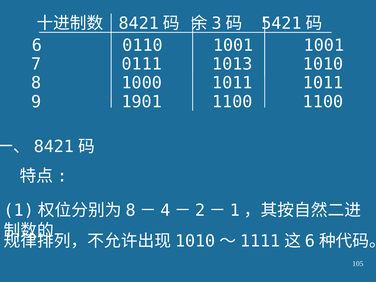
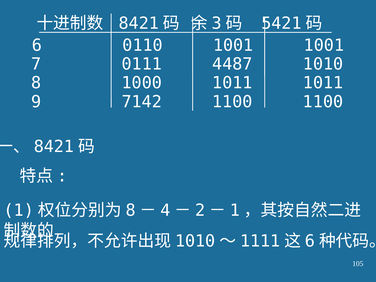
1013: 1013 -> 4487 (232, 64)
1901: 1901 -> 7142 (142, 102)
